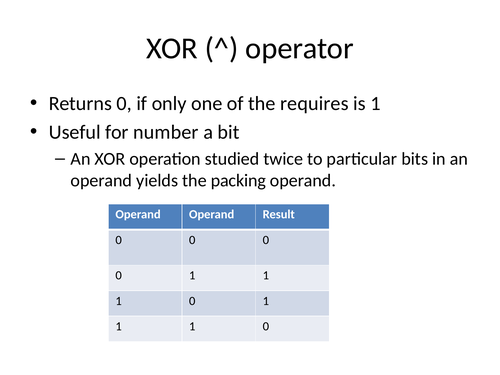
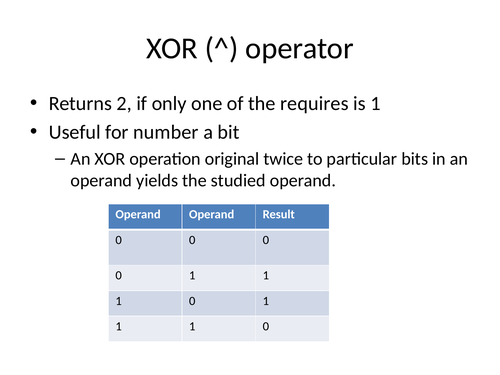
Returns 0: 0 -> 2 (124, 103)
studied: studied -> original (232, 159)
packing: packing -> studied (238, 180)
